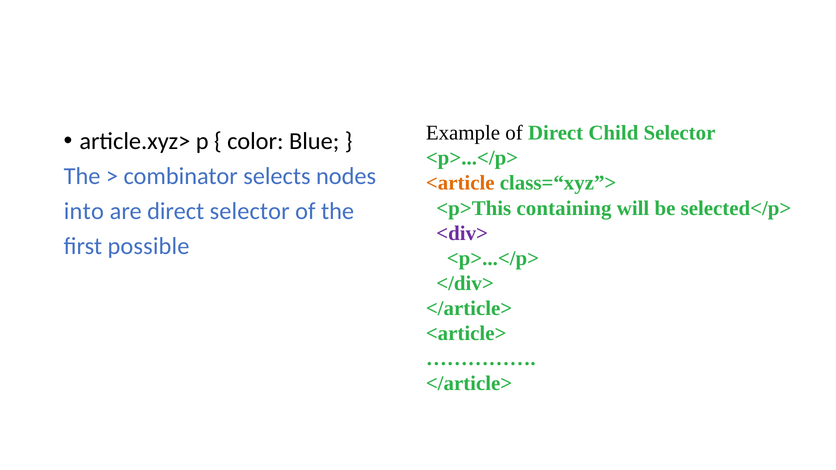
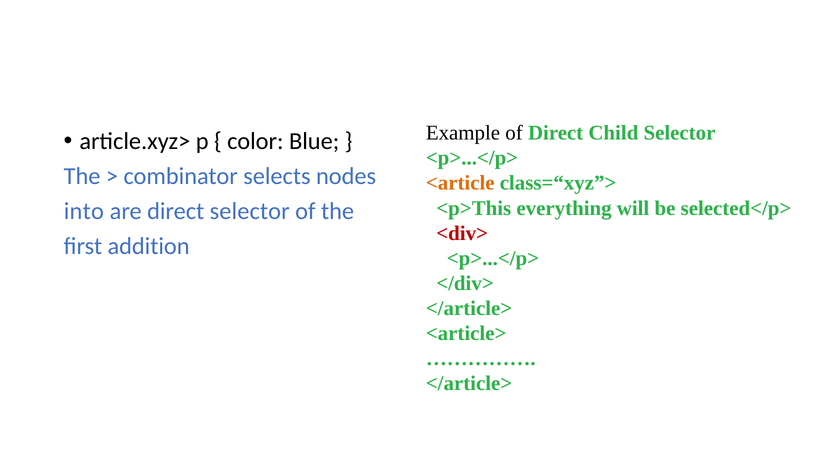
containing: containing -> everything (564, 208)
<div> colour: purple -> red (462, 233)
possible: possible -> addition (149, 247)
